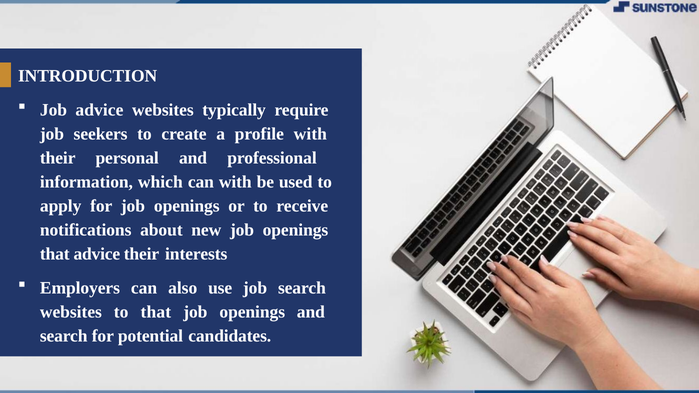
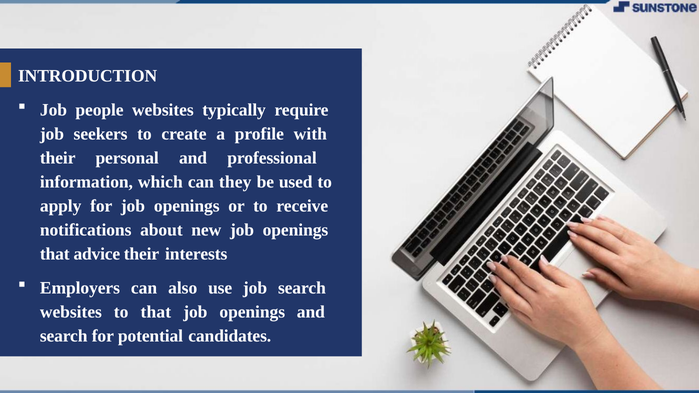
Job advice: advice -> people (100, 110)
can with: with -> they (235, 182)
